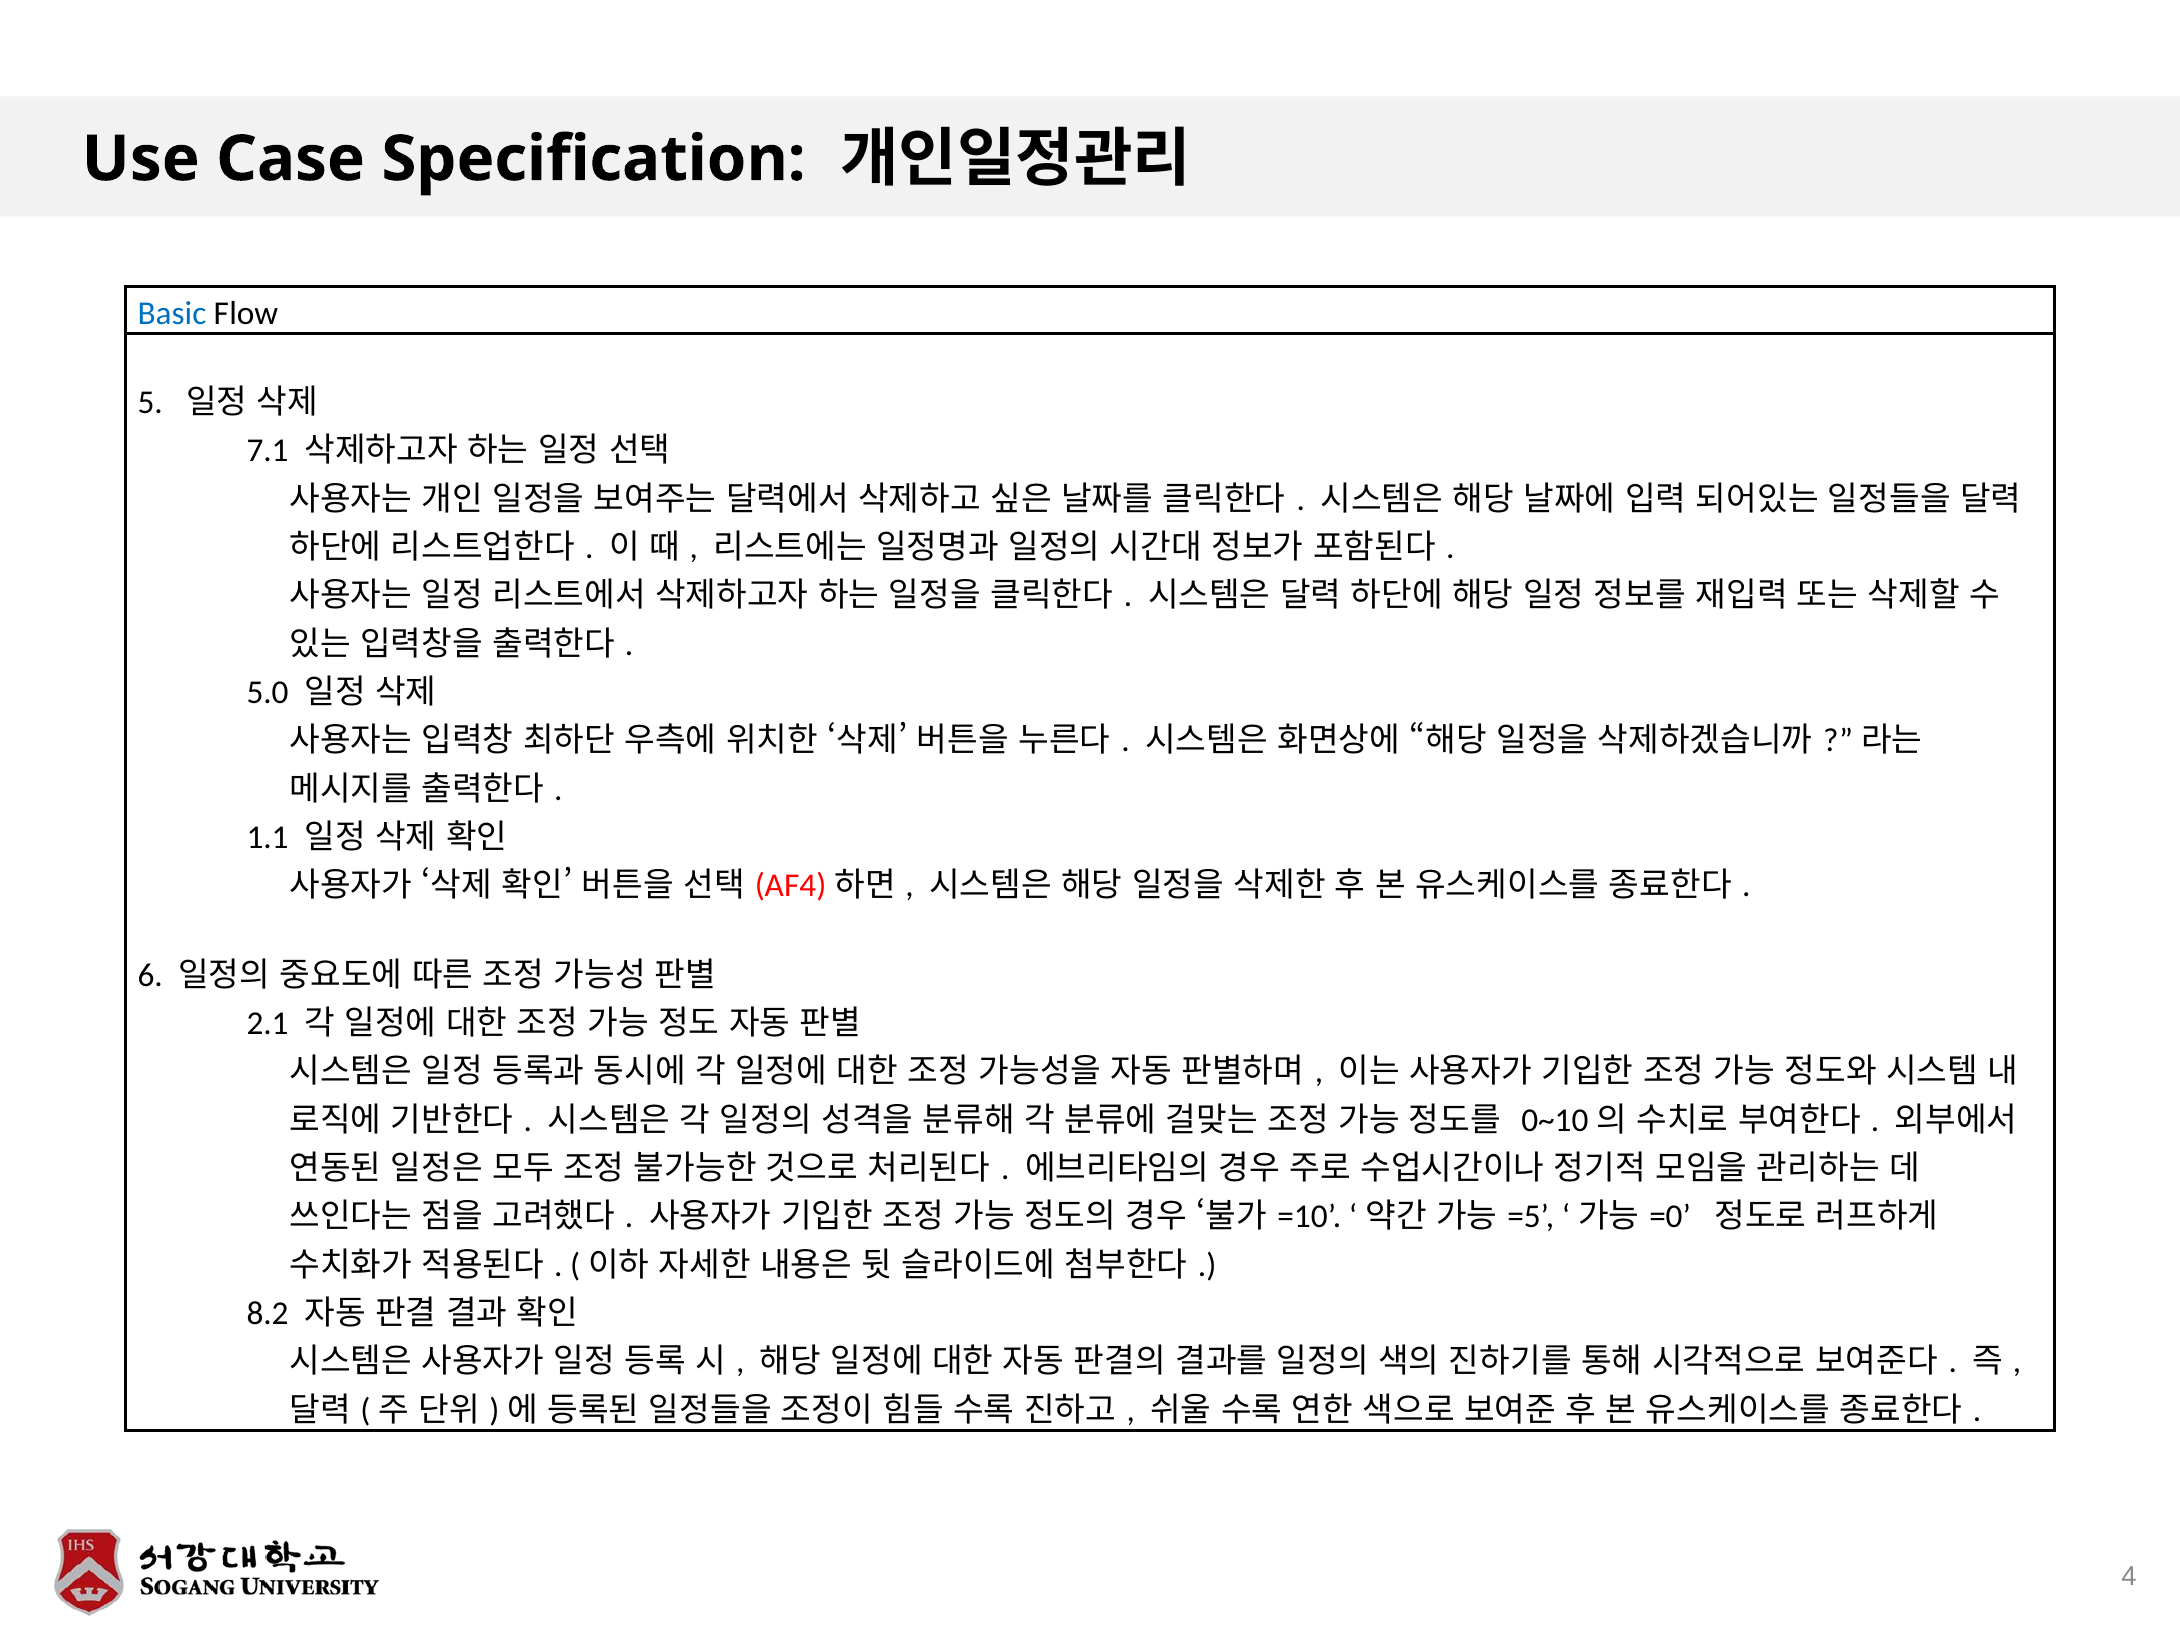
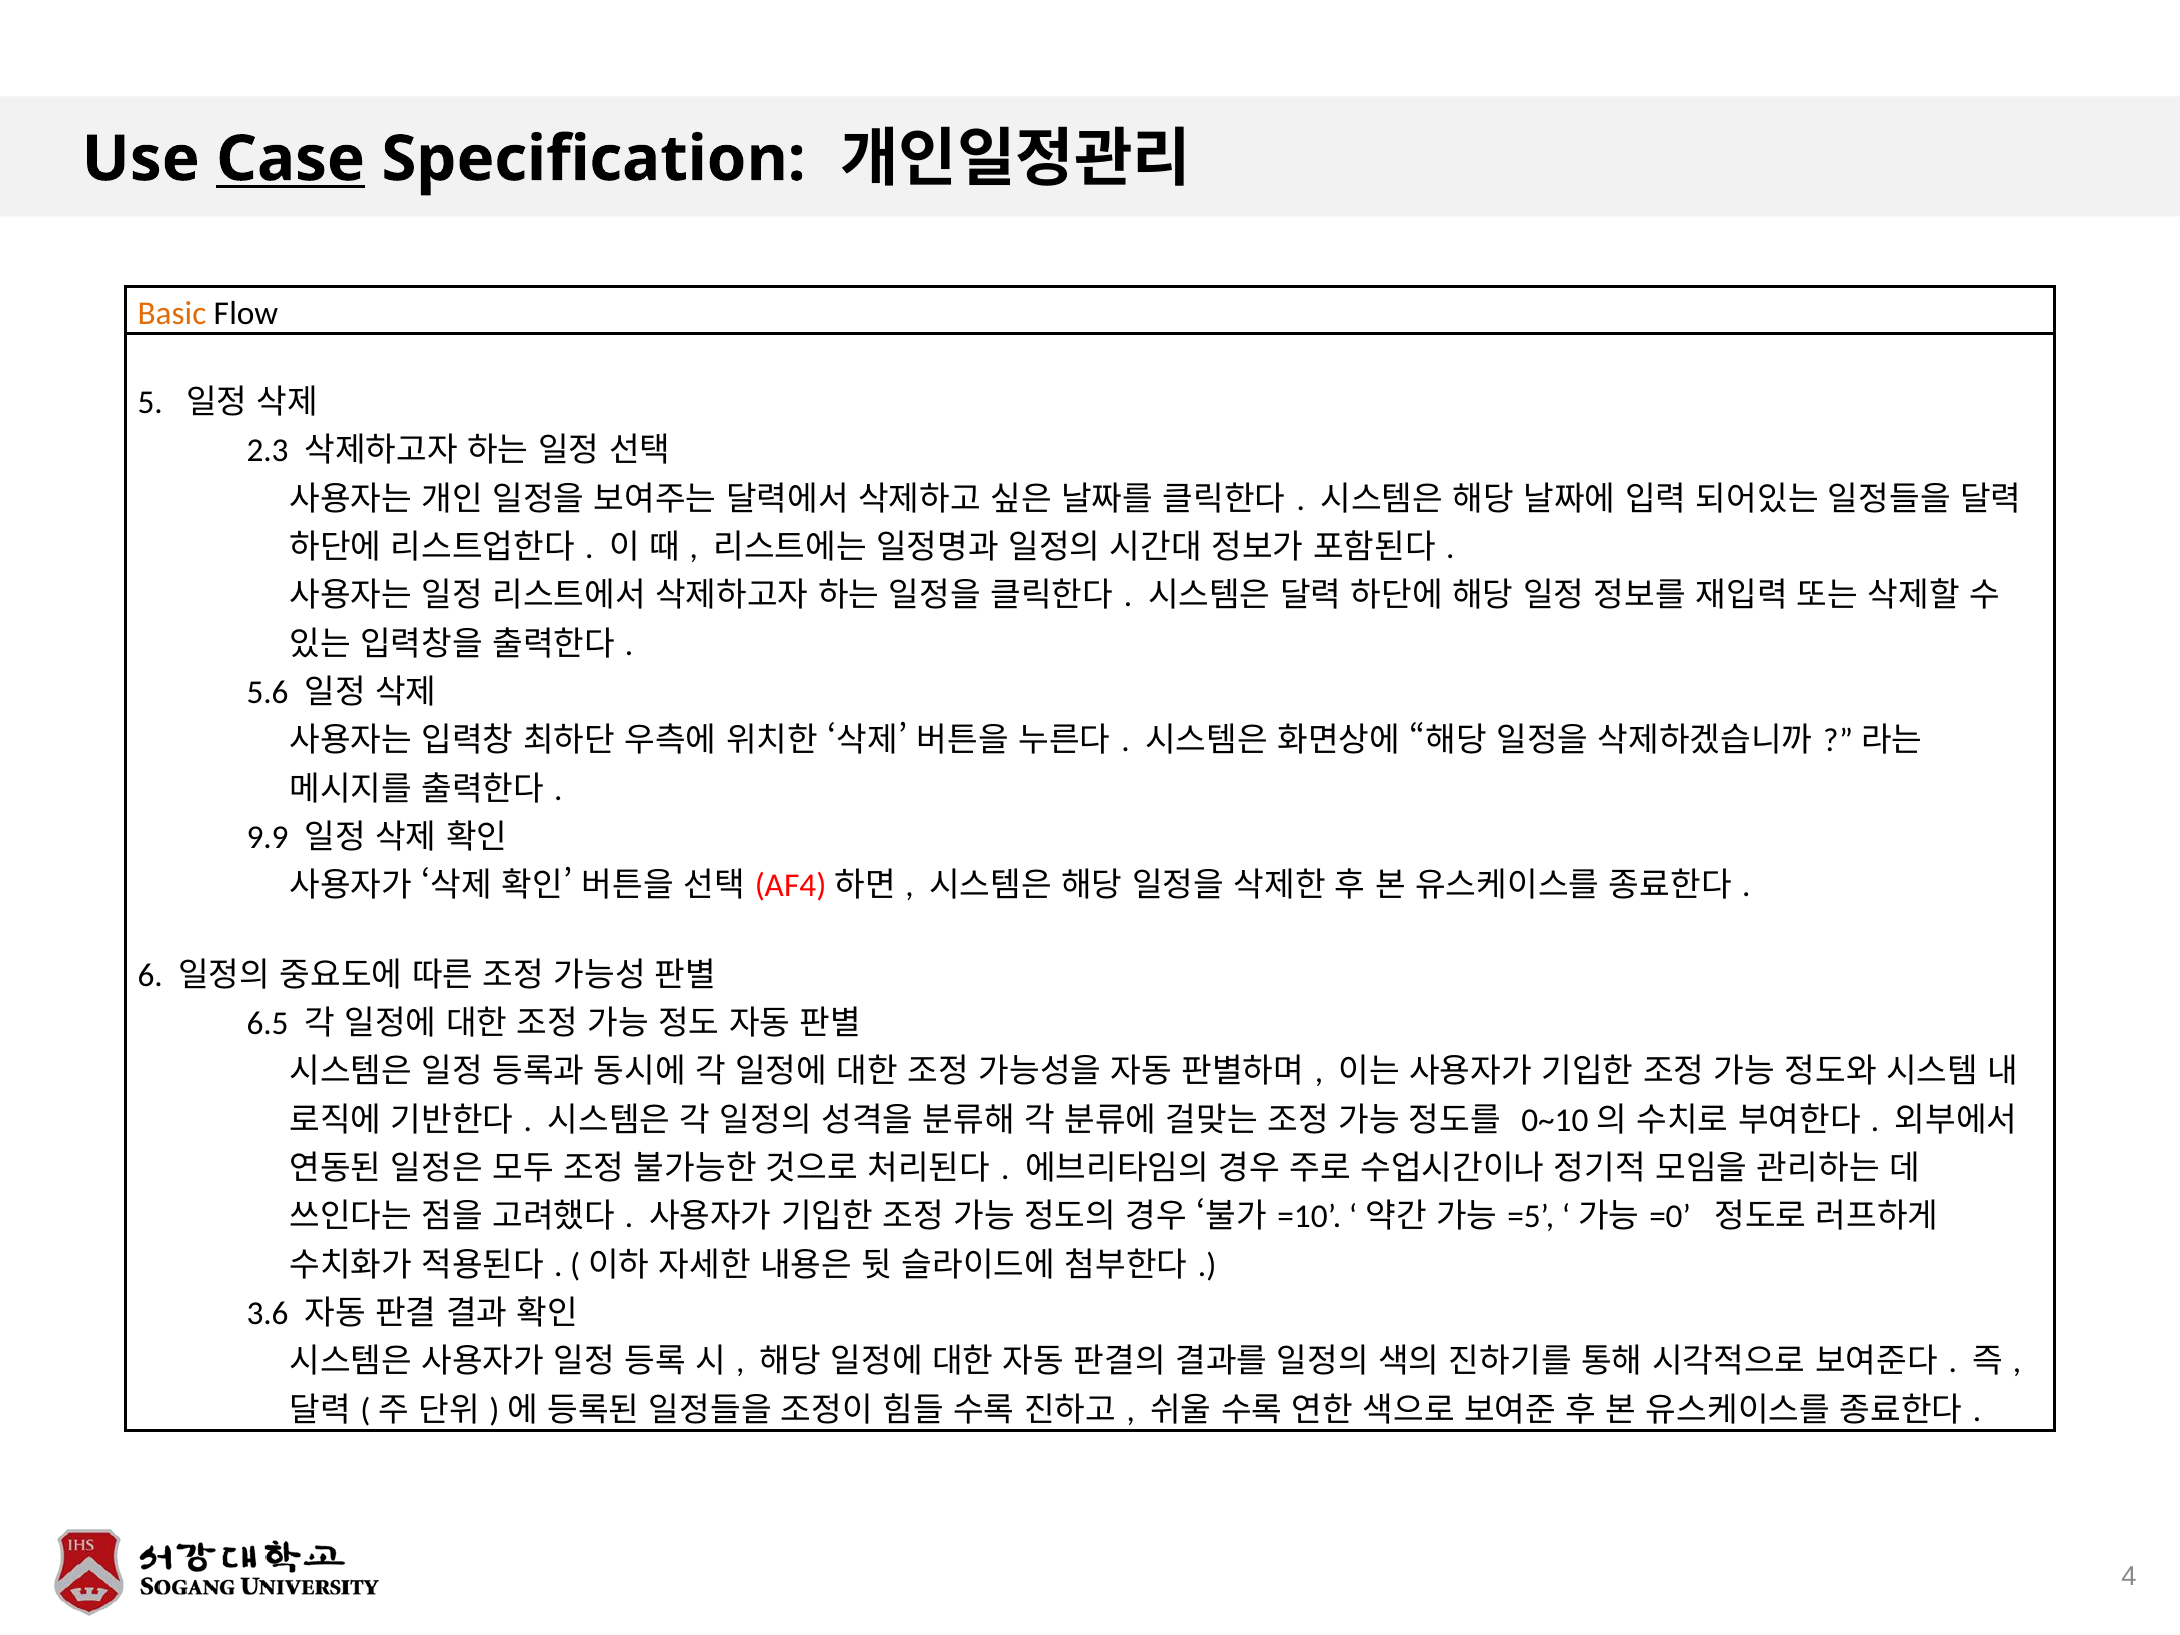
Case underline: none -> present (291, 159)
Basic colour: blue -> orange (172, 313)
7.1: 7.1 -> 2.3 (268, 451)
5.0: 5.0 -> 5.6 (268, 693)
1.1: 1.1 -> 9.9 (268, 837)
2.1: 2.1 -> 6.5 (268, 1024)
8.2: 8.2 -> 3.6 (268, 1313)
